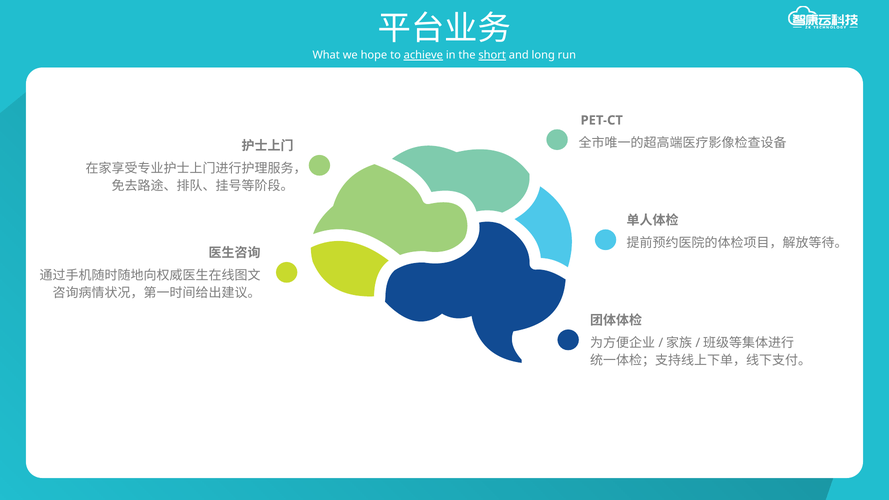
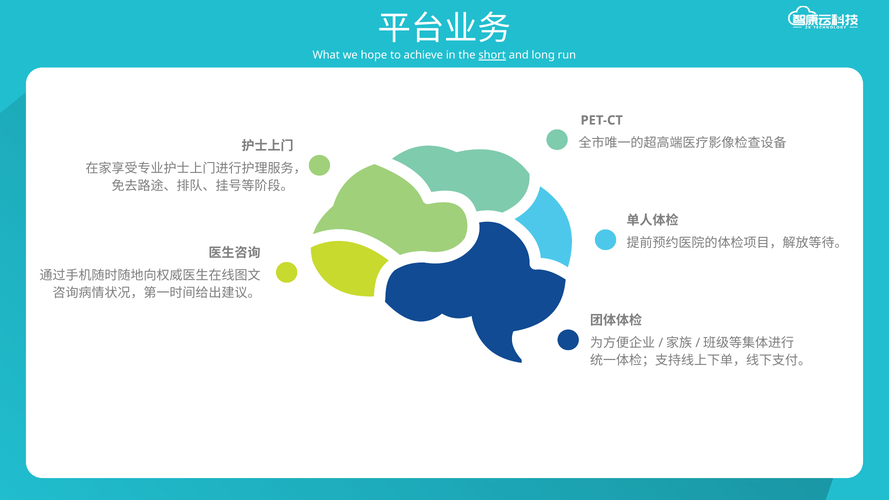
achieve underline: present -> none (423, 55)
